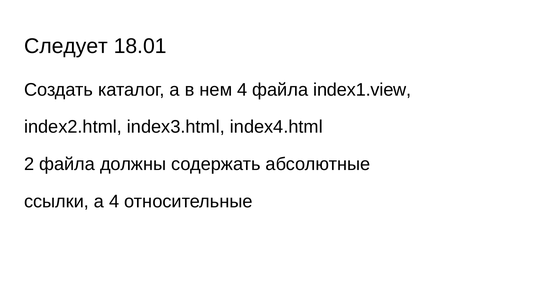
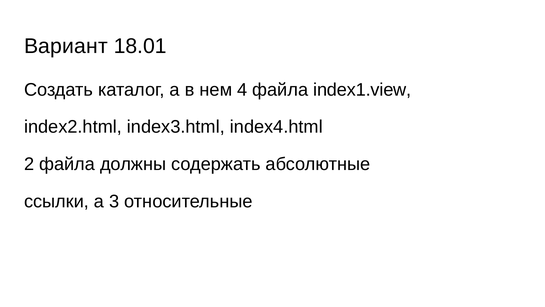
Следует: Следует -> Вариант (66, 46)
а 4: 4 -> 3 (114, 201)
